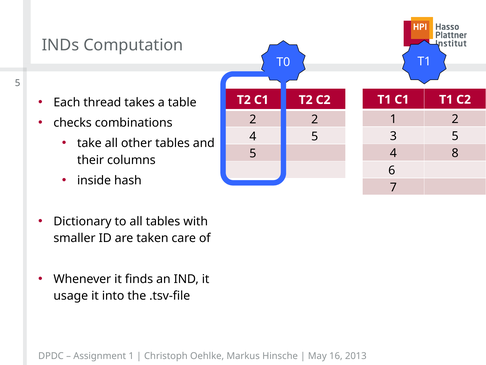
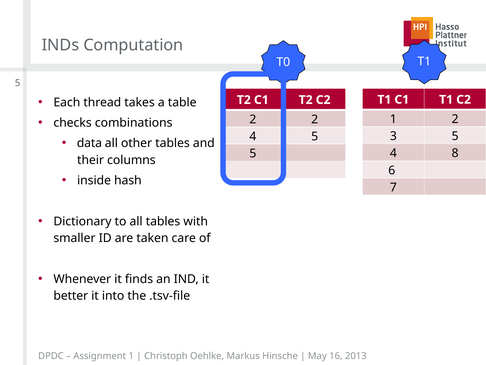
take: take -> data (89, 143)
usage: usage -> better (71, 295)
